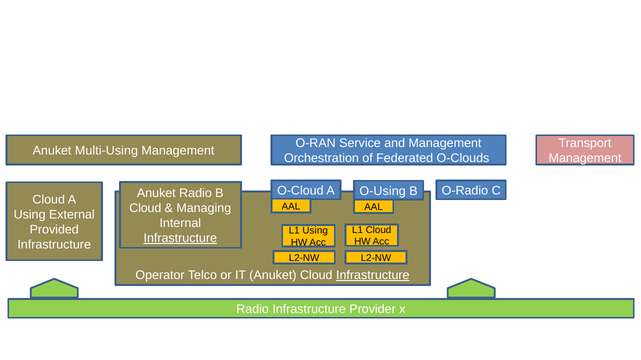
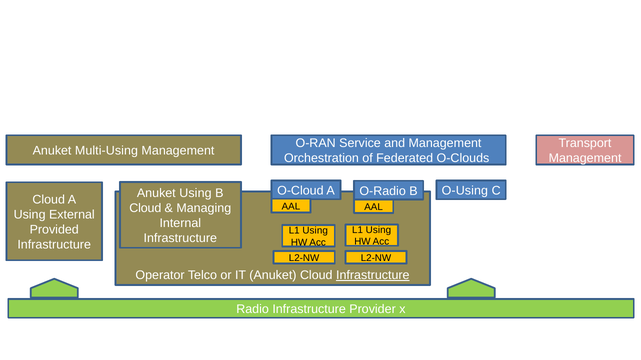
O-Using: O-Using -> O-Radio (383, 191)
O-Radio: O-Radio -> O-Using (465, 191)
Anuket Radio: Radio -> Using (195, 194)
Cloud: Cloud -> Using (378, 230)
Infrastructure underline: present -> none (180, 238)
